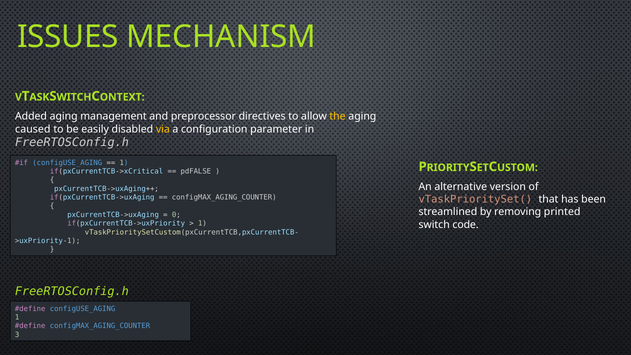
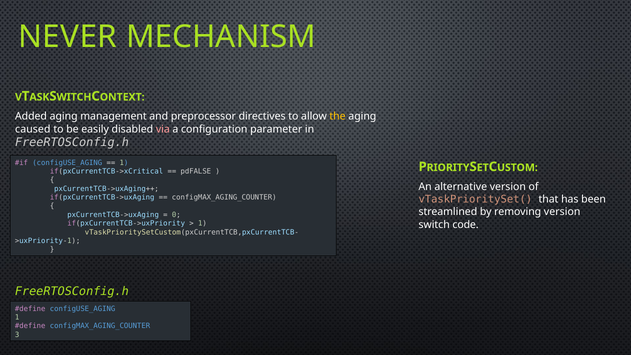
ISSUES: ISSUES -> NEVER (68, 37)
via colour: yellow -> pink (163, 129)
removing printed: printed -> version (562, 212)
